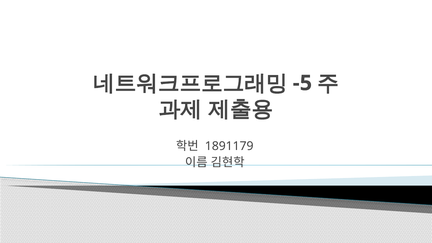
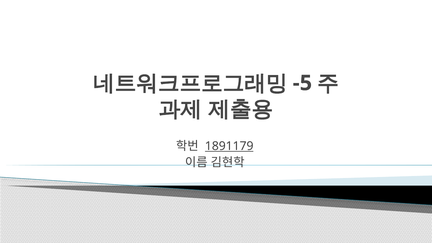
1891179 underline: none -> present (229, 146)
